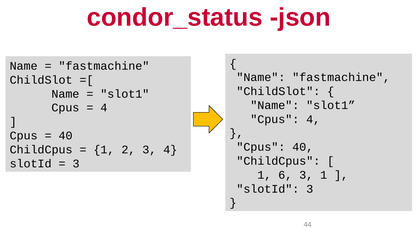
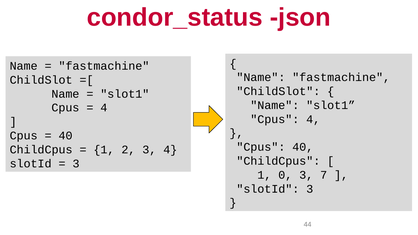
6: 6 -> 0 (285, 175)
3 1: 1 -> 7 (324, 175)
